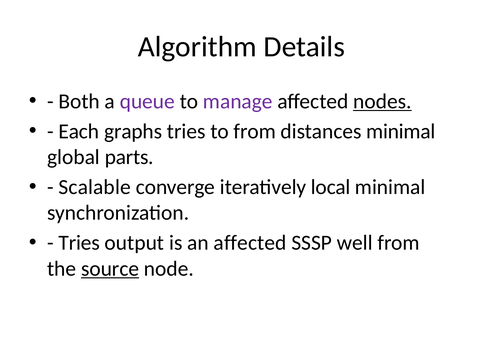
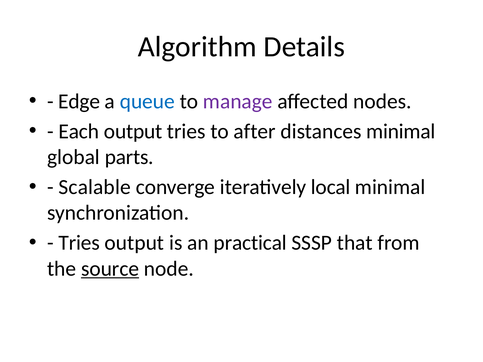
Both: Both -> Edge (79, 101)
queue colour: purple -> blue (147, 101)
nodes underline: present -> none (382, 101)
Each graphs: graphs -> output (133, 131)
to from: from -> after (255, 131)
an affected: affected -> practical (250, 243)
well: well -> that (355, 243)
